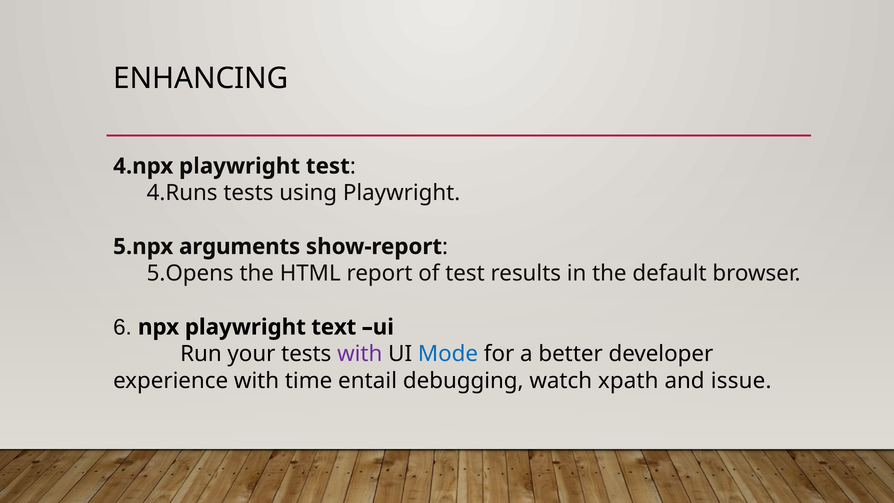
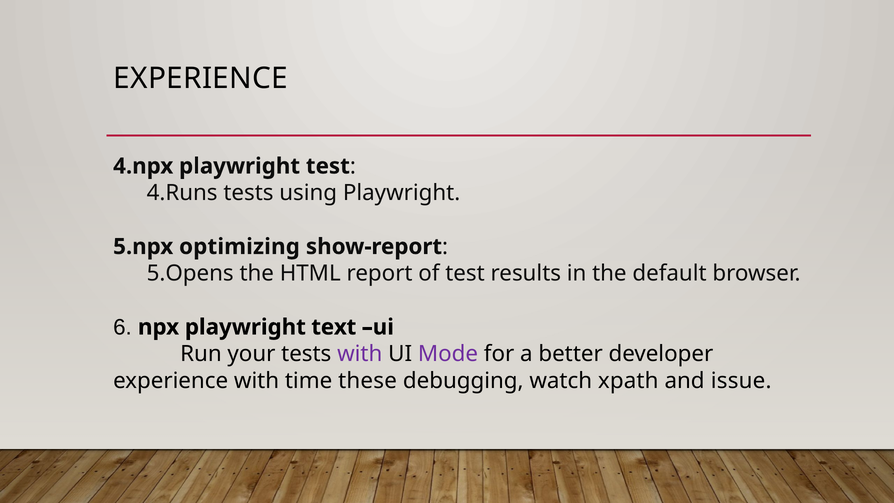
ENHANCING: ENHANCING -> EXPERIENCE (201, 78)
arguments: arguments -> optimizing (239, 247)
Mode colour: blue -> purple (448, 354)
entail: entail -> these (368, 381)
